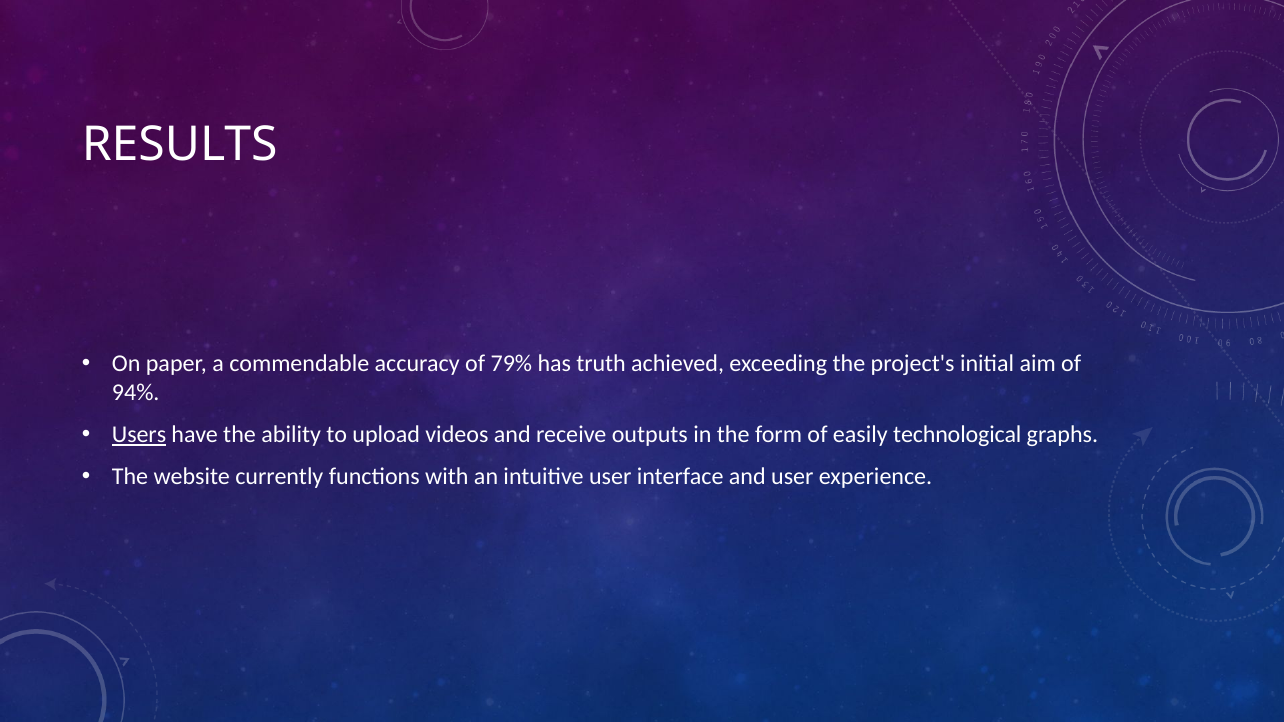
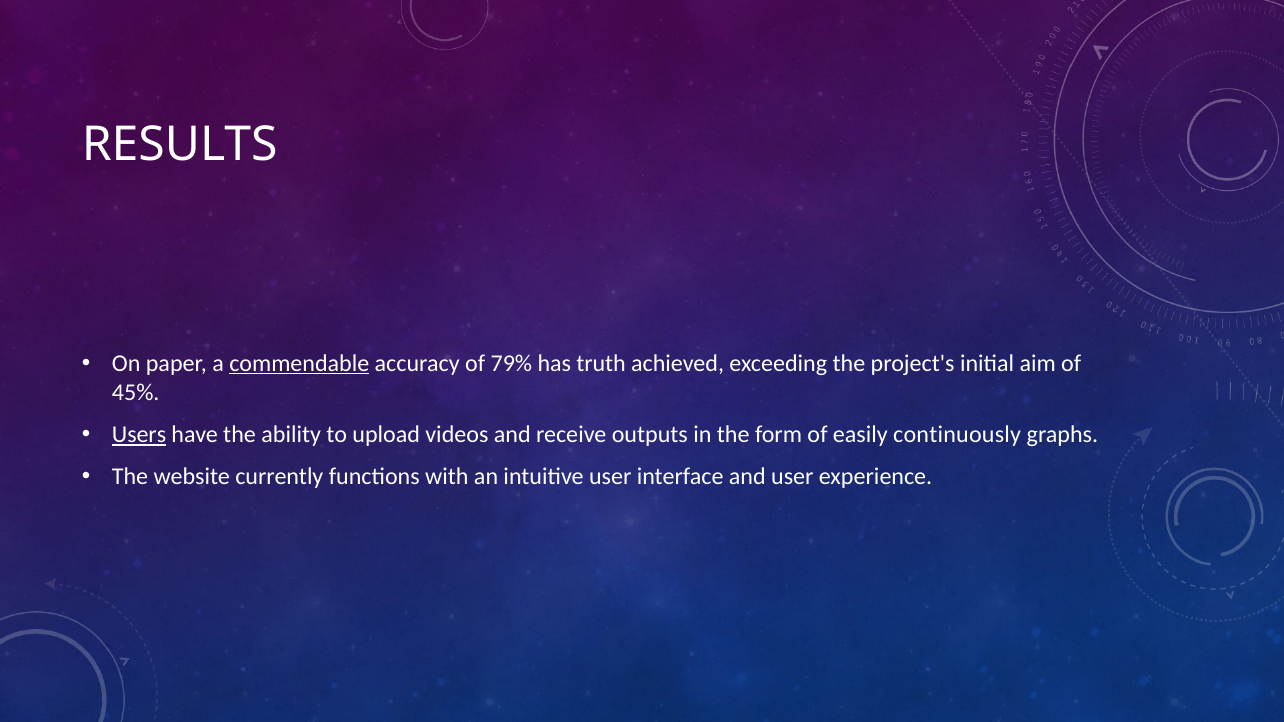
commendable underline: none -> present (299, 364)
94%: 94% -> 45% (136, 392)
technological: technological -> continuously (957, 435)
